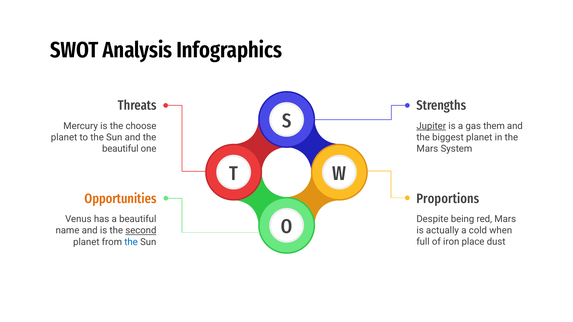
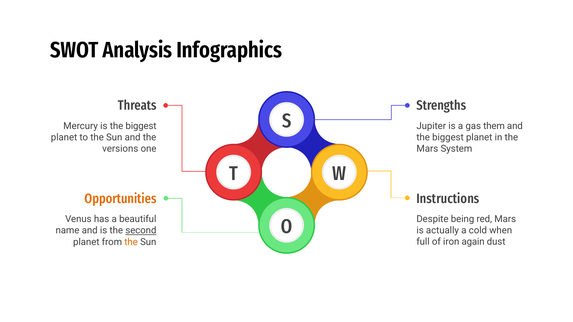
is the choose: choose -> biggest (141, 126)
Jupiter underline: present -> none (431, 126)
beautiful: beautiful -> versions (120, 149)
Proportions: Proportions -> Instructions (448, 199)
place: place -> again (473, 242)
the colour: blue -> orange (131, 242)
